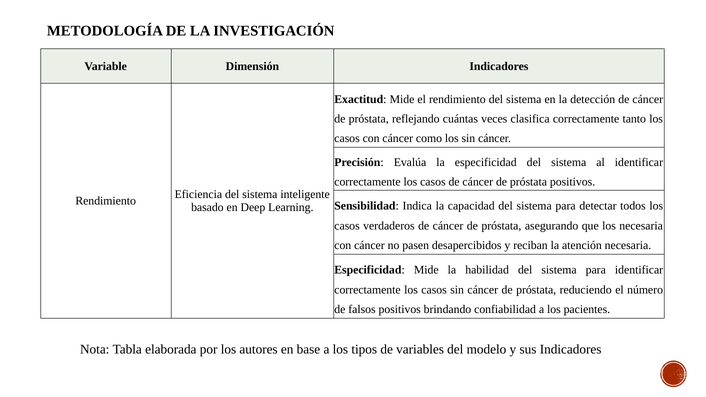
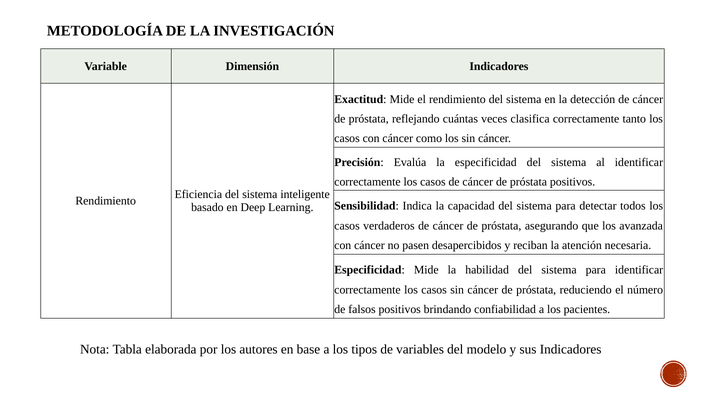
los necesaria: necesaria -> avanzada (641, 226)
